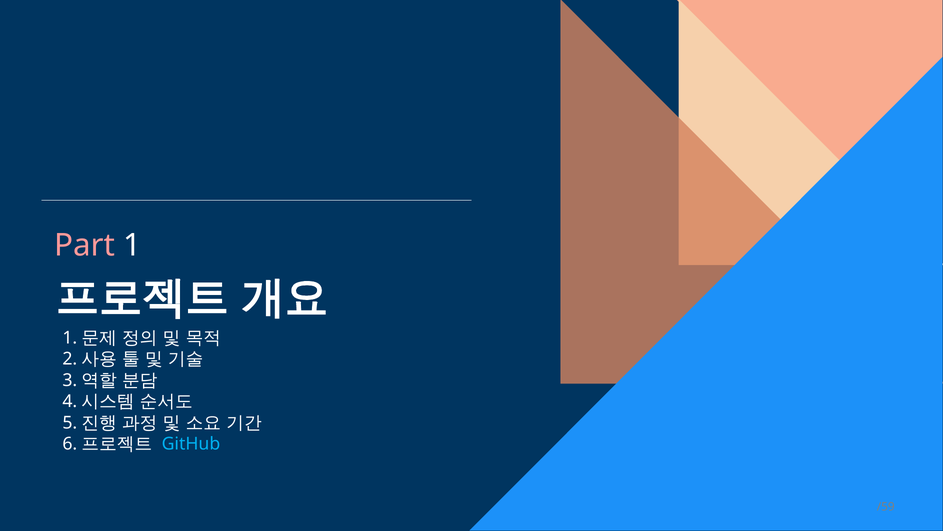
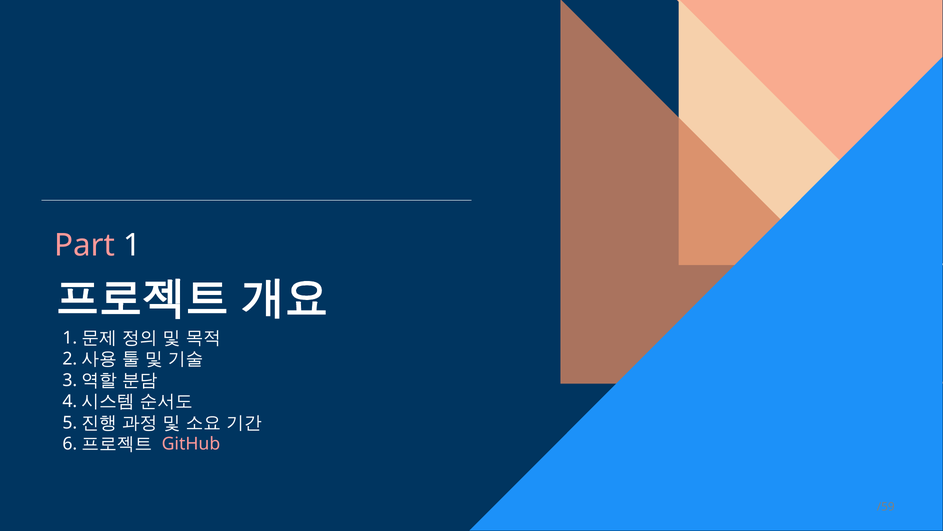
GitHub colour: light blue -> pink (191, 444)
